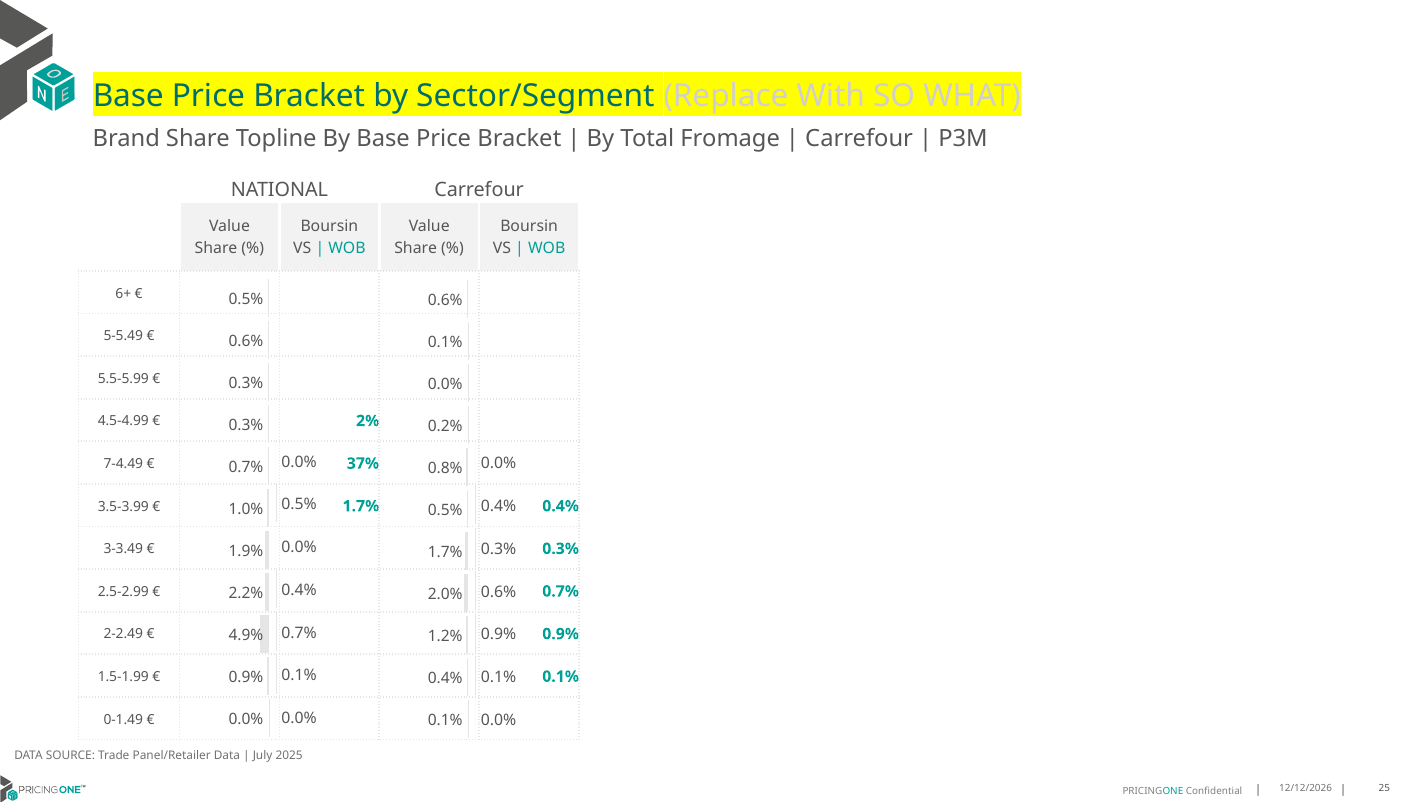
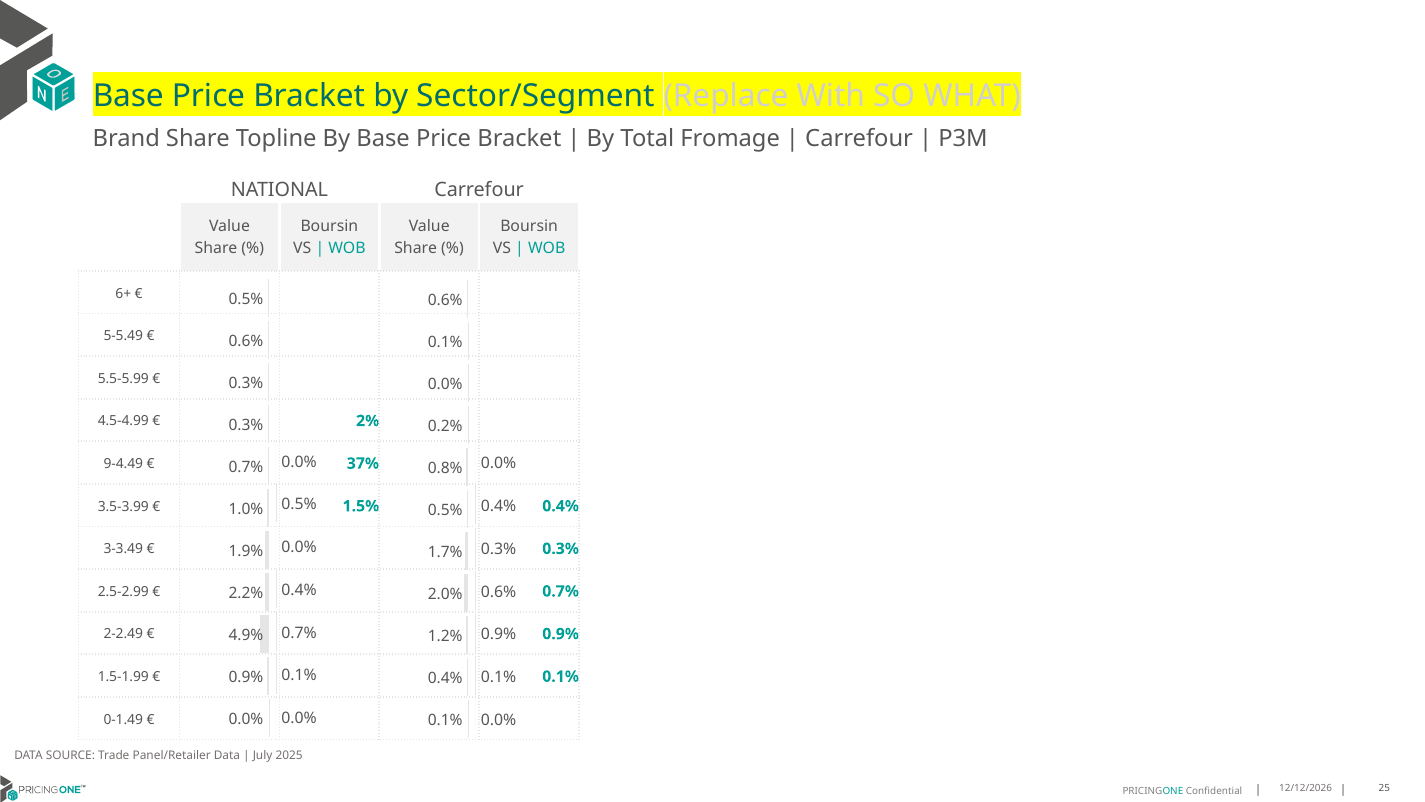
7-4.49: 7-4.49 -> 9-4.49 (123, 464)
1.7%: 1.7% -> 1.5% (361, 506)
